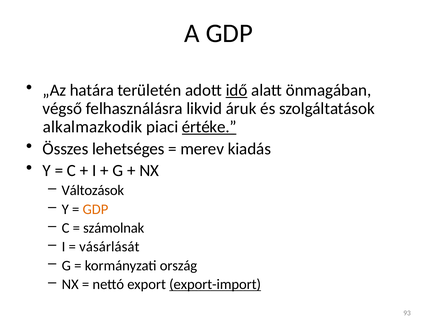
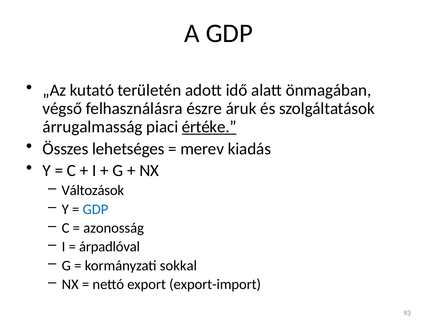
határa: határa -> kutató (92, 90)
idő underline: present -> none (237, 90)
likvid: likvid -> észre (204, 108)
alkalmazkodik: alkalmazkodik -> árrugalmasság (93, 127)
GDP colour: orange -> blue (95, 209)
számolnak: számolnak -> azonosság (114, 228)
vásárlását: vásárlását -> árpadlóval (109, 247)
ország: ország -> sokkal (178, 265)
export-import underline: present -> none (215, 284)
